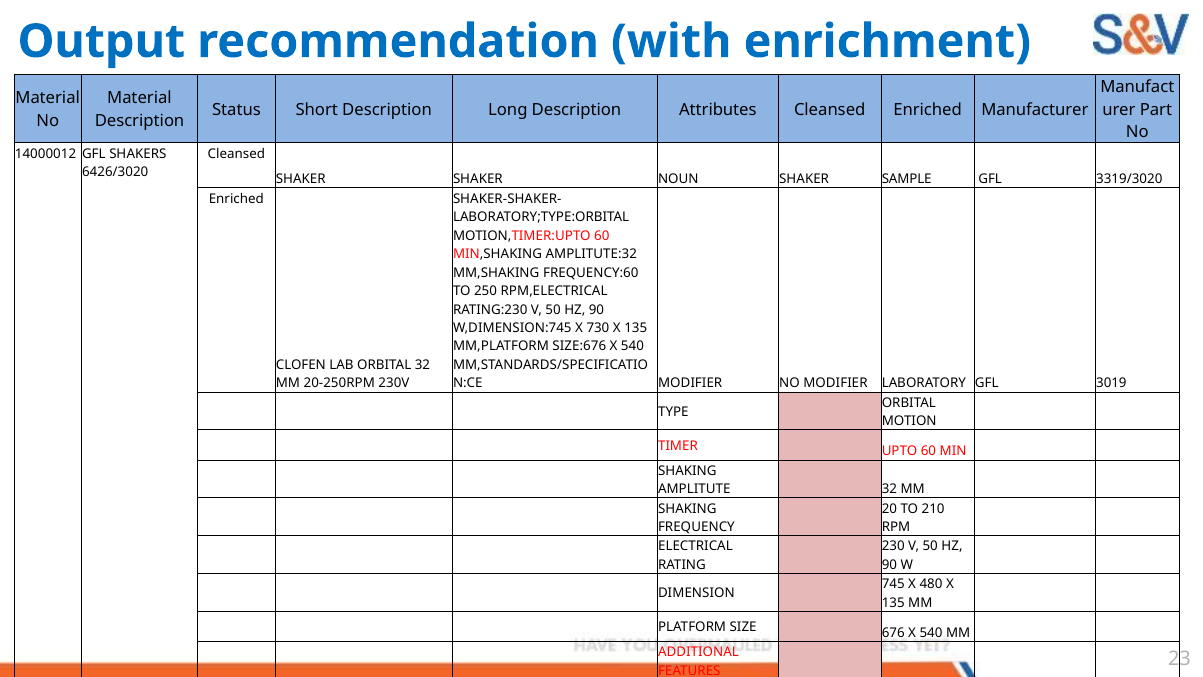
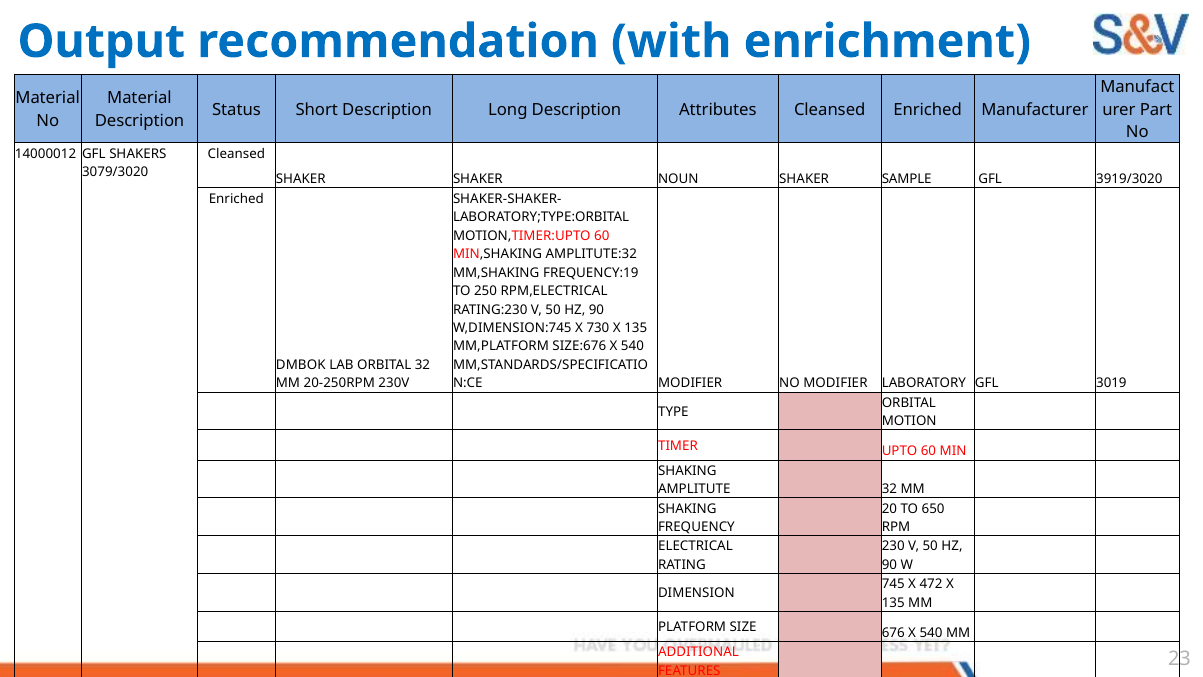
6426/3020: 6426/3020 -> 3079/3020 (115, 172)
3319/3020: 3319/3020 -> 3919/3020 (1129, 179)
FREQUENCY:60: FREQUENCY:60 -> FREQUENCY:19 (591, 273)
CLOFEN: CLOFEN -> DMBOK (301, 365)
210: 210 -> 650 (933, 508)
480: 480 -> 472 (931, 584)
